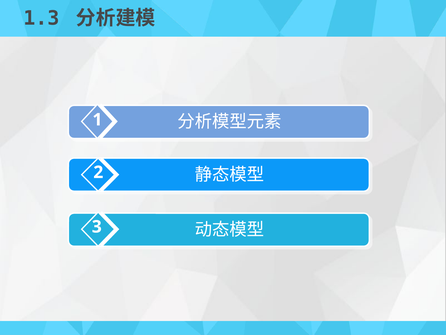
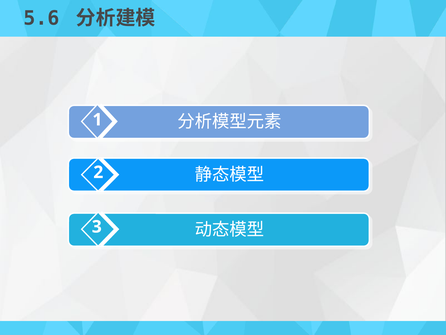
1.3: 1.3 -> 5.6 (41, 18)
